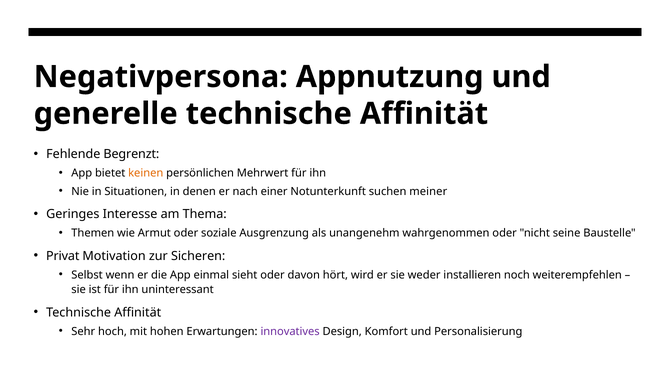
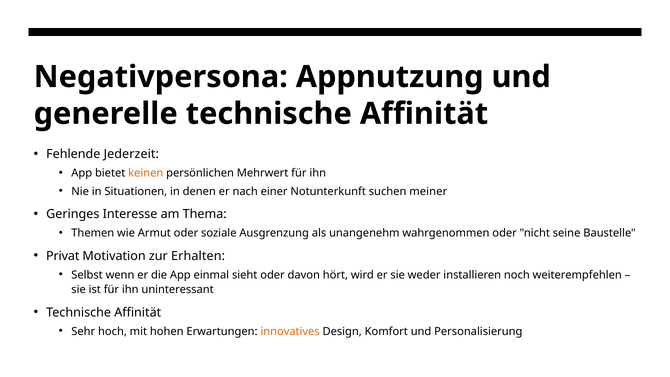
Begrenzt: Begrenzt -> Jederzeit (131, 154)
Sicheren: Sicheren -> Erhalten (198, 256)
innovatives colour: purple -> orange (290, 331)
